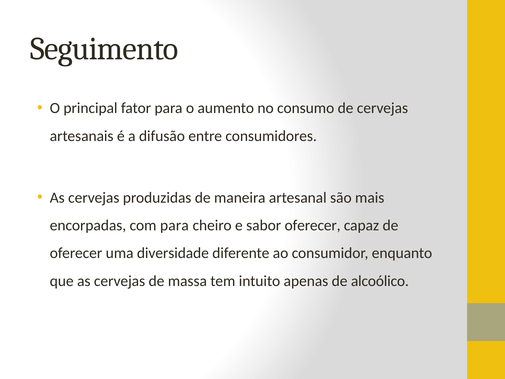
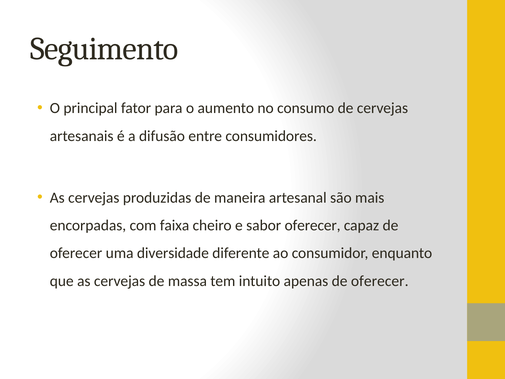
com para: para -> faixa (175, 225)
apenas de alcoólico: alcoólico -> oferecer (380, 281)
